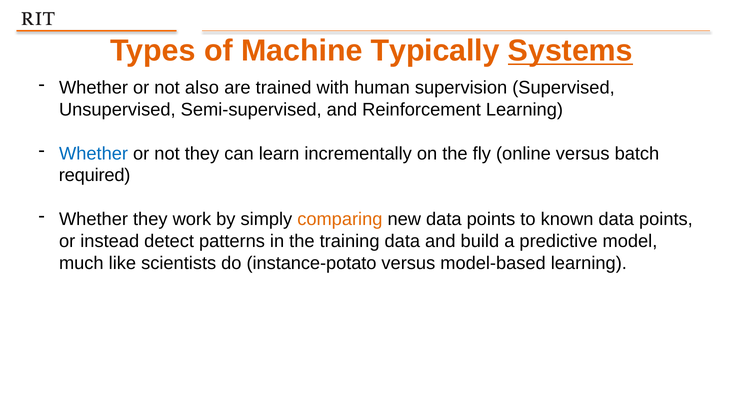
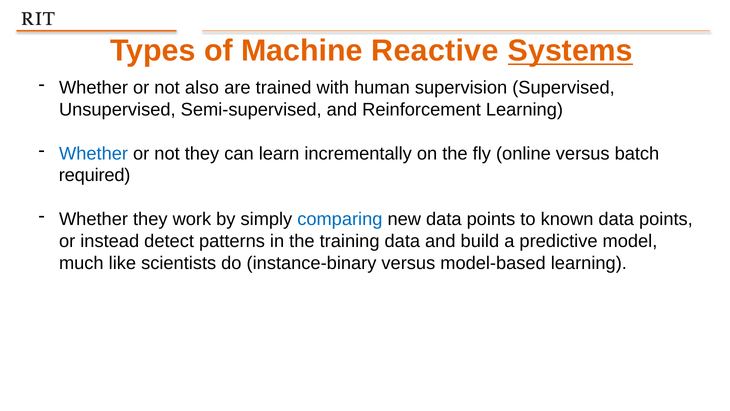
Typically: Typically -> Reactive (435, 51)
comparing colour: orange -> blue (340, 219)
instance-potato: instance-potato -> instance-binary (312, 263)
